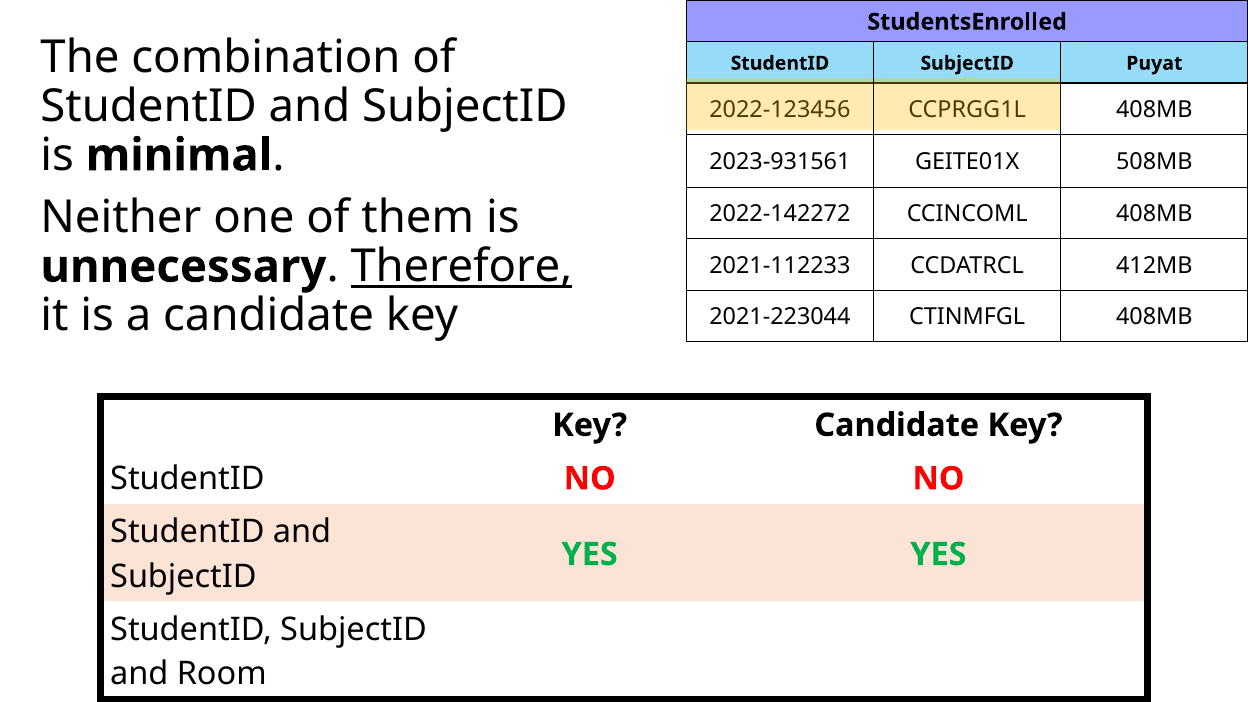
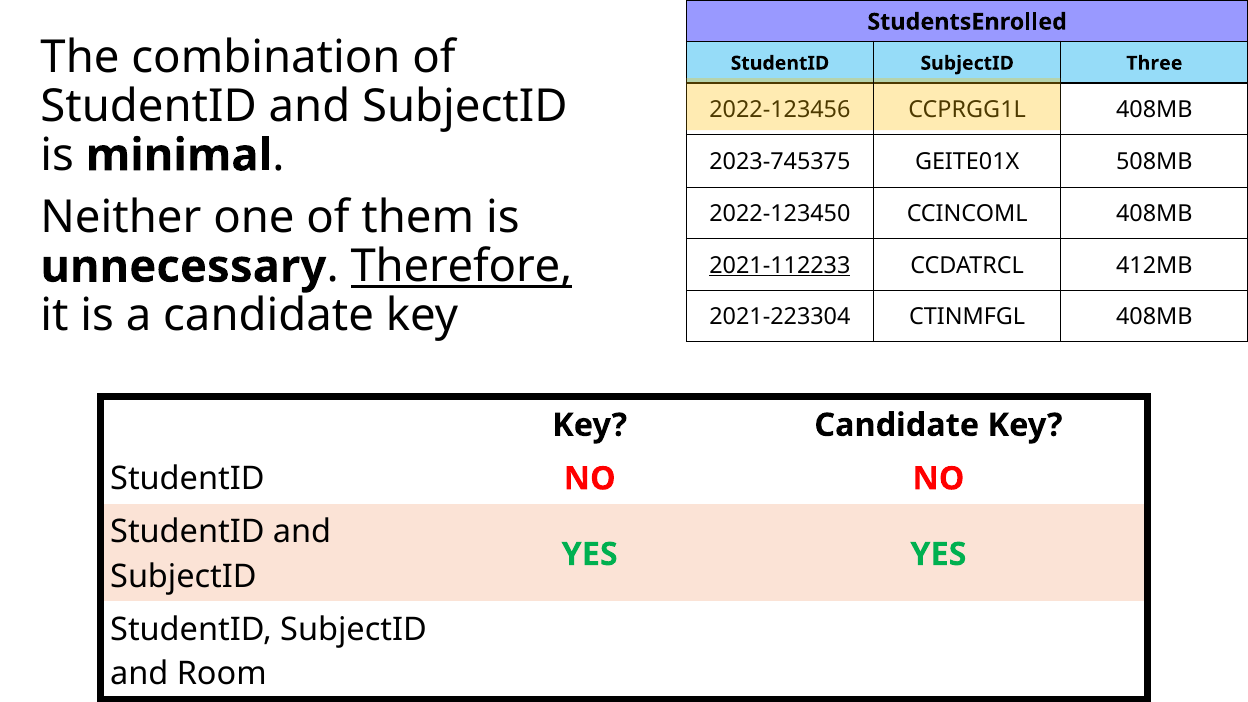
Puyat: Puyat -> Three (1154, 63)
2023-931561: 2023-931561 -> 2023-745375 (780, 162)
2022-142272: 2022-142272 -> 2022-123450 (780, 214)
2021-112233 underline: none -> present (780, 266)
2021-223044: 2021-223044 -> 2021-223304 (780, 317)
